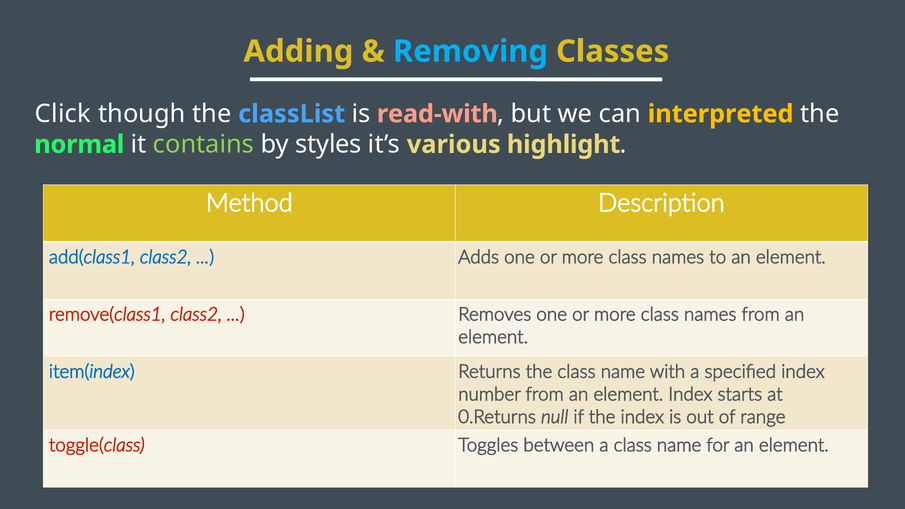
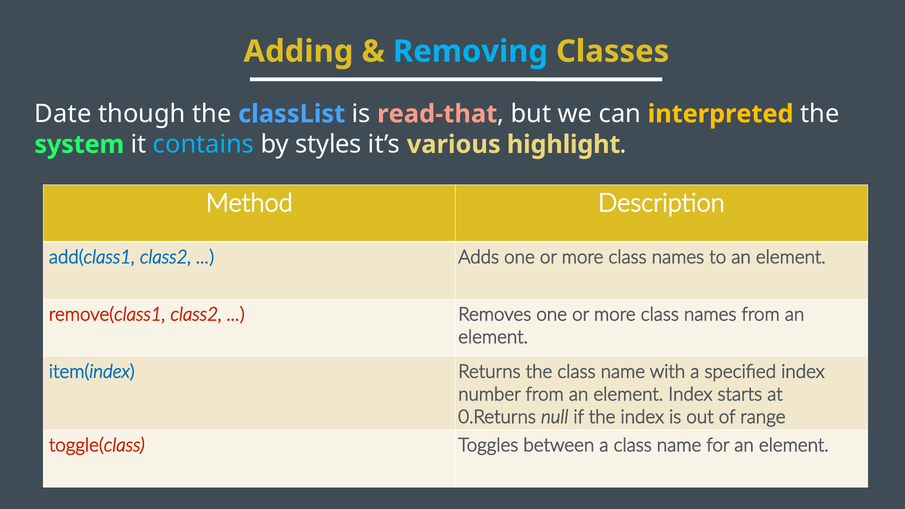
Click: Click -> Date (63, 114)
read-with: read-with -> read-that (437, 114)
normal: normal -> system (79, 145)
contains colour: light green -> light blue (204, 145)
